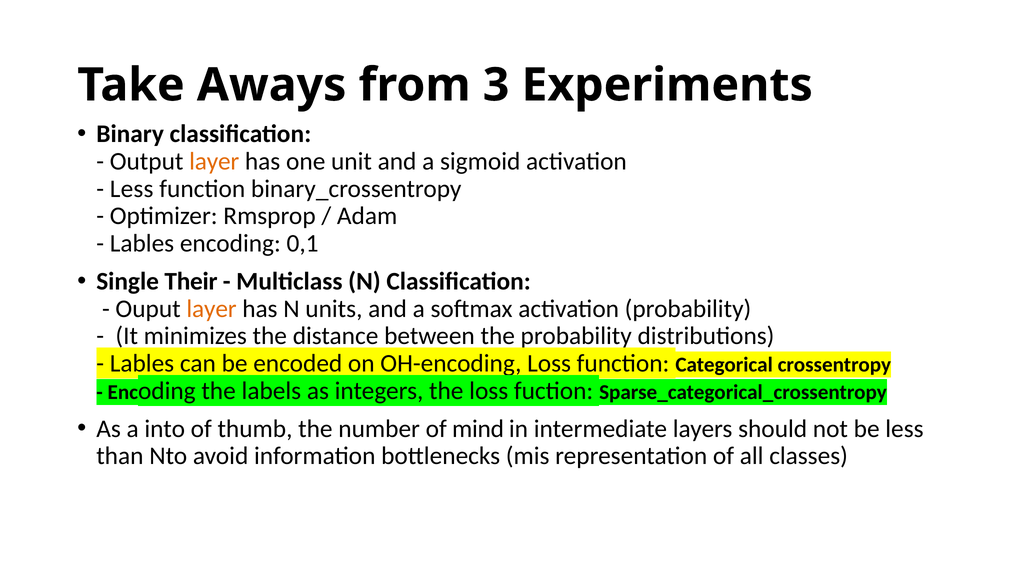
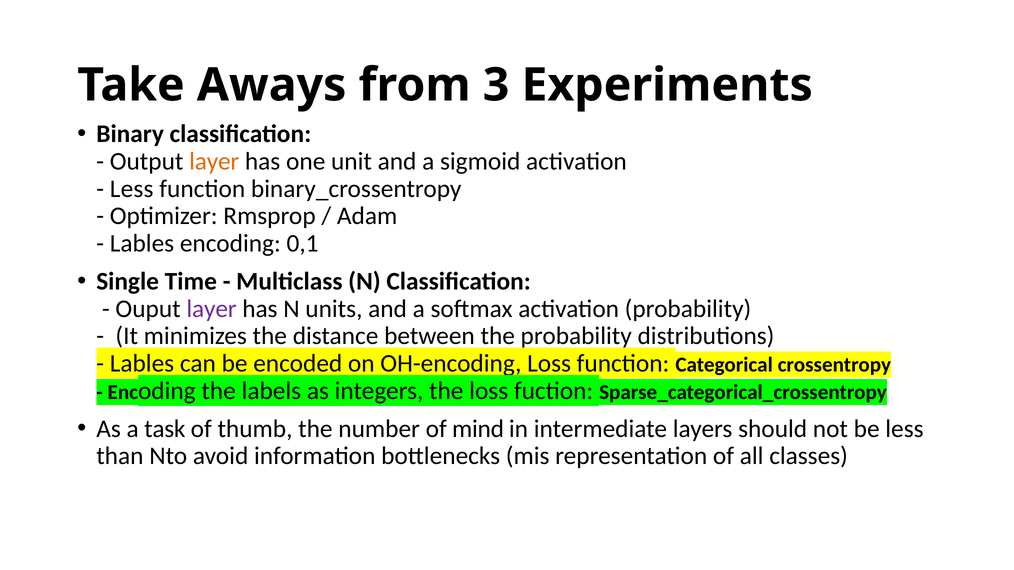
Their: Their -> Time (191, 282)
layer colour: orange -> purple (212, 309)
into: into -> task (165, 429)
